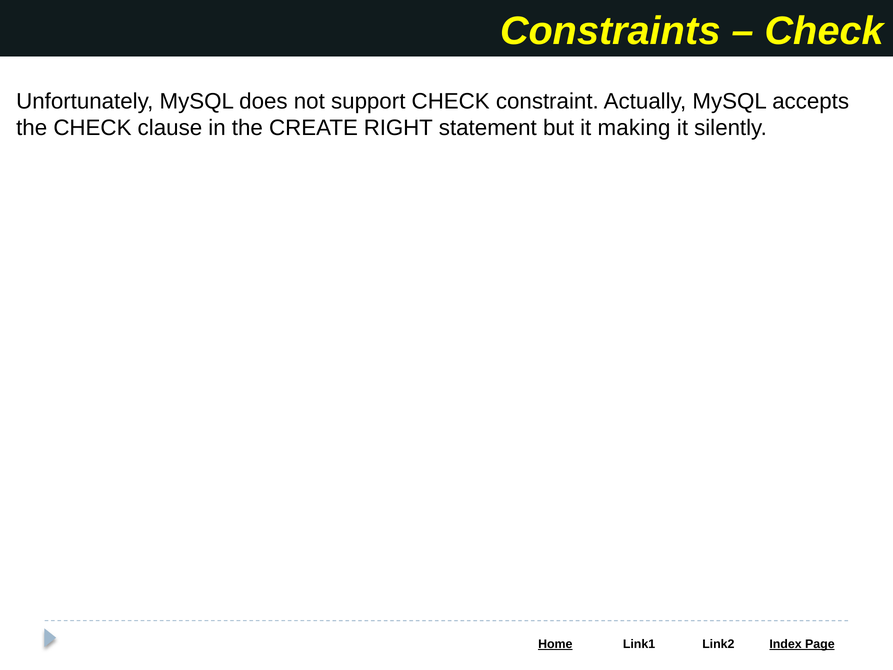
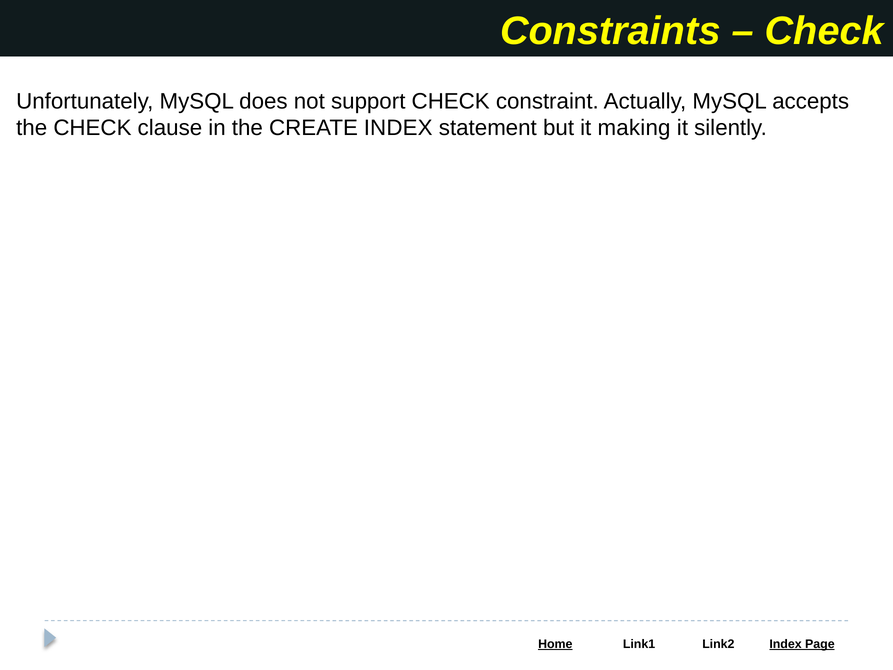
CREATE RIGHT: RIGHT -> INDEX (398, 128)
